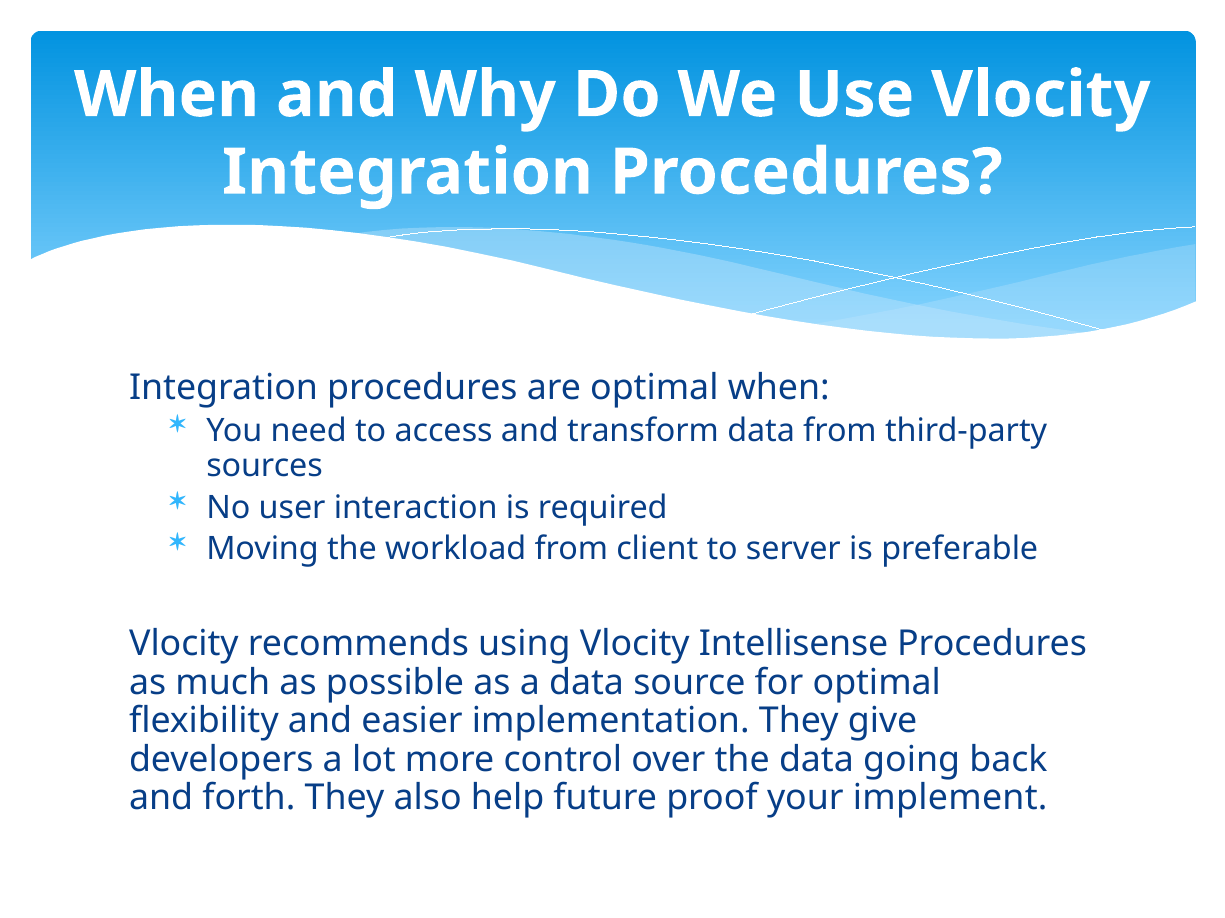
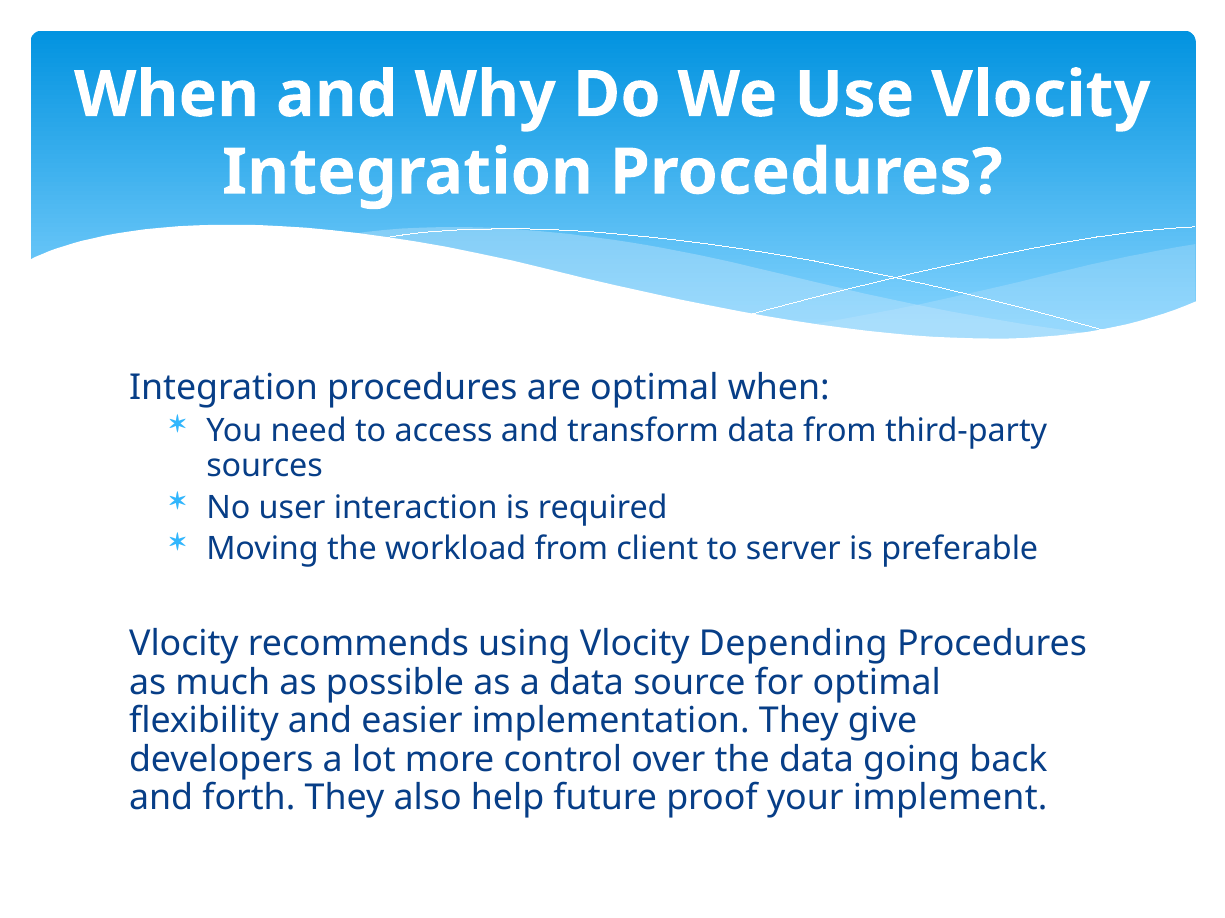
Intellisense: Intellisense -> Depending (793, 644)
